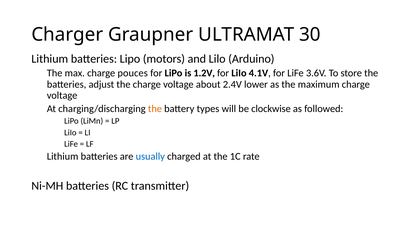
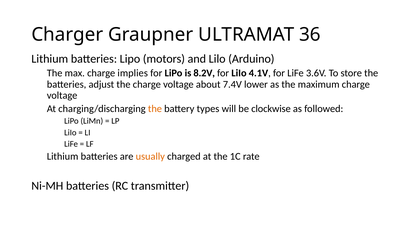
30: 30 -> 36 (310, 35)
pouces: pouces -> implies (133, 73)
1.2V: 1.2V -> 8.2V (204, 73)
2.4V: 2.4V -> 7.4V (232, 84)
usually colour: blue -> orange (150, 156)
